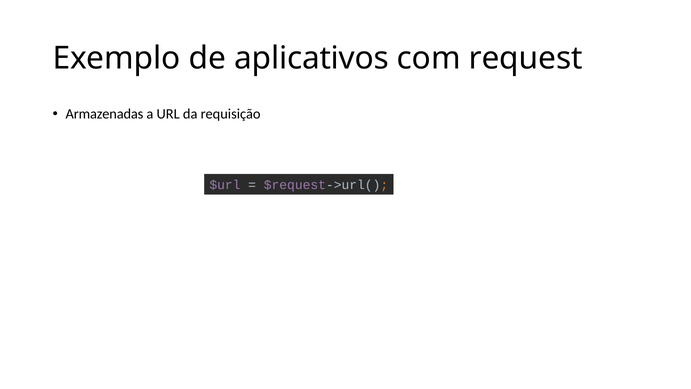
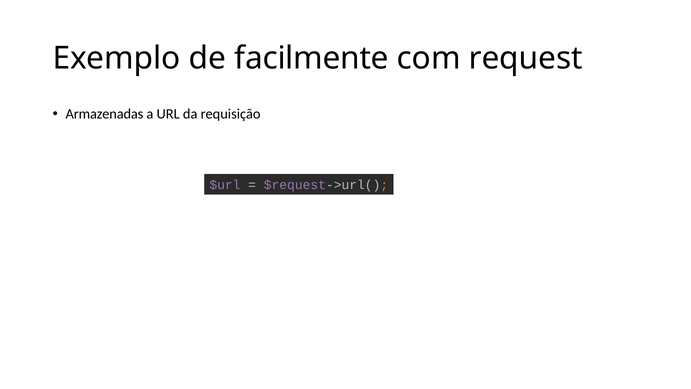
aplicativos: aplicativos -> facilmente (312, 58)
